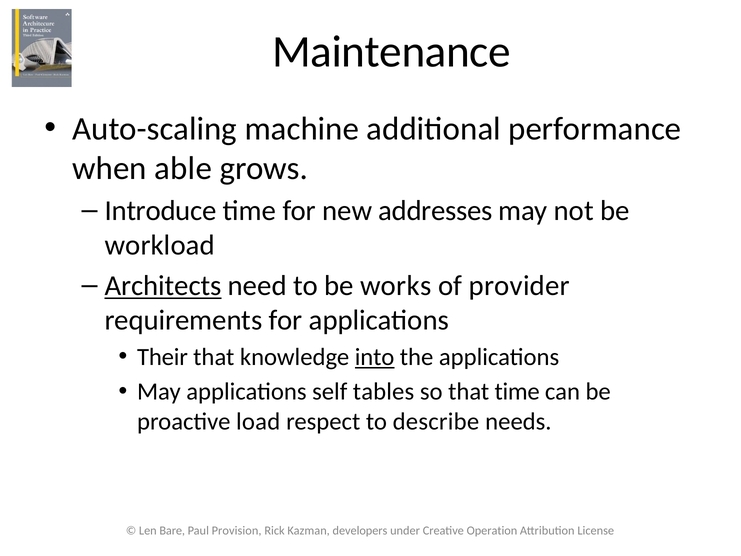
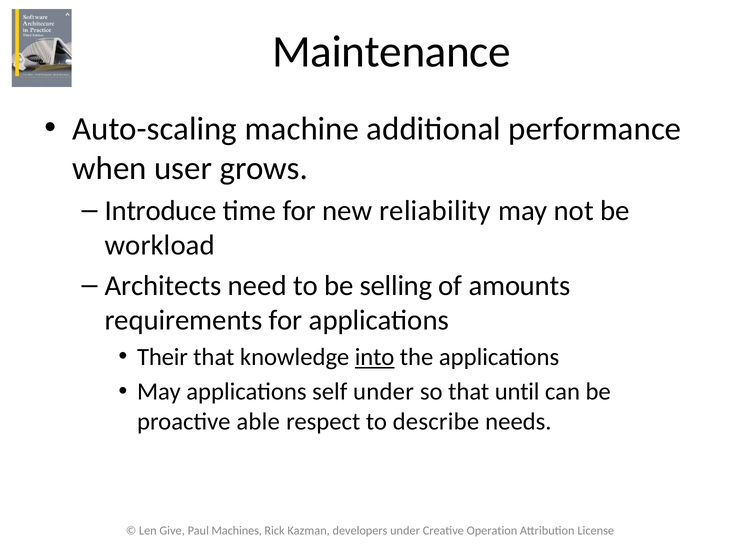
able: able -> user (183, 168)
addresses: addresses -> reliability (435, 211)
Architects underline: present -> none (163, 286)
works: works -> selling (396, 286)
provider: provider -> amounts (520, 286)
self tables: tables -> under (383, 392)
that time: time -> until (517, 392)
load: load -> able (258, 421)
Bare: Bare -> Give (172, 531)
Provision: Provision -> Machines (237, 531)
